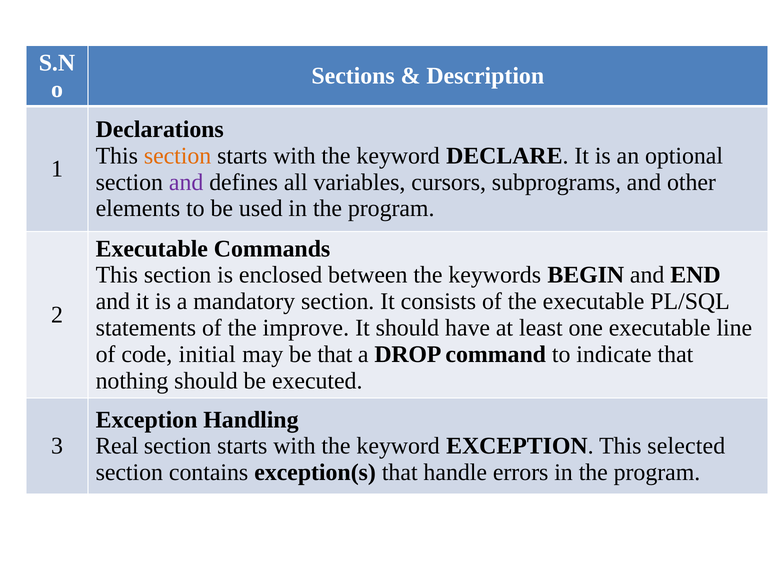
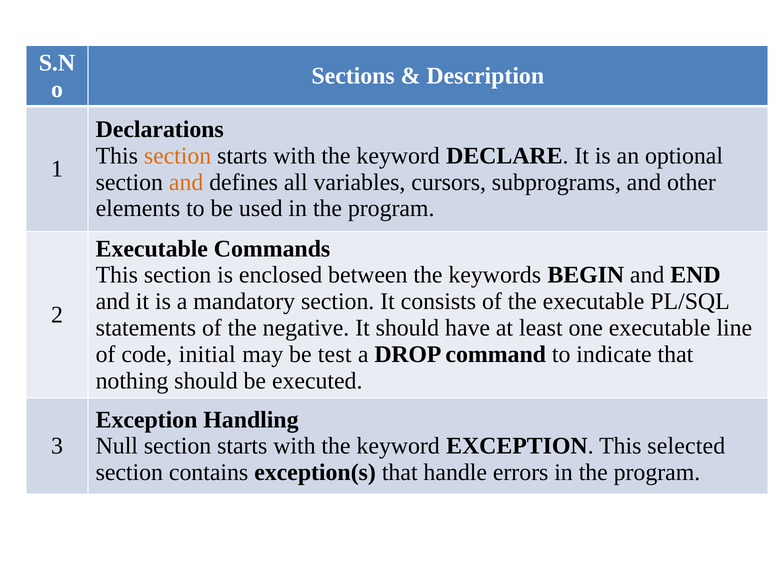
and colour: purple -> orange (186, 182)
improve: improve -> negative (306, 328)
be that: that -> test (335, 354)
Real: Real -> Null (117, 446)
